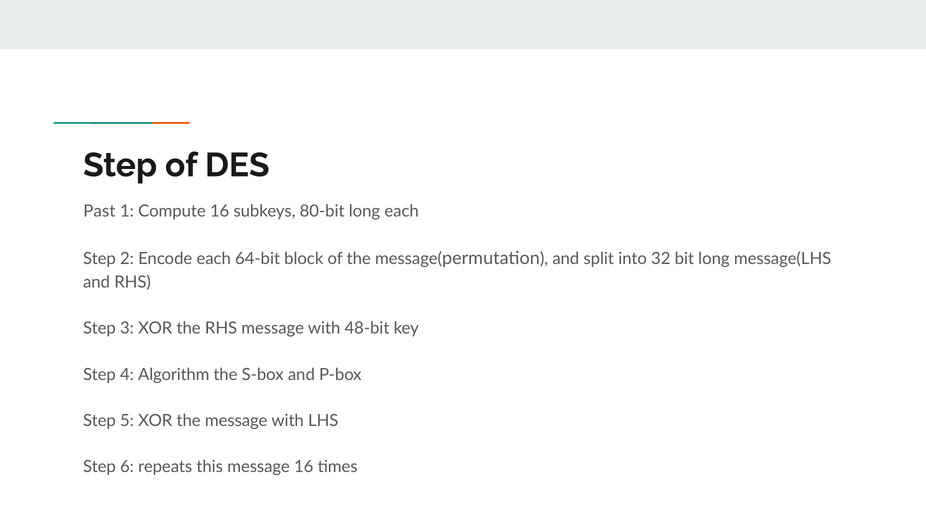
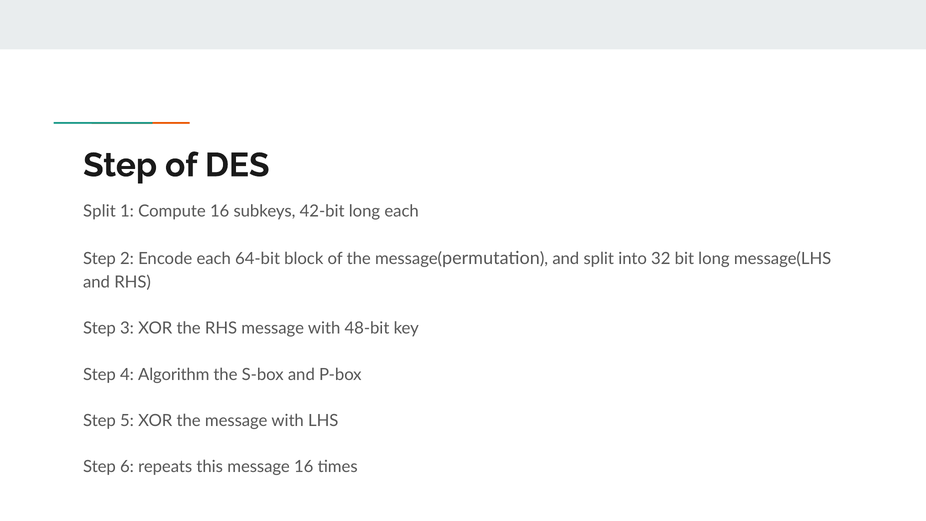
Past: Past -> Split (99, 211)
80-bit: 80-bit -> 42-bit (322, 211)
